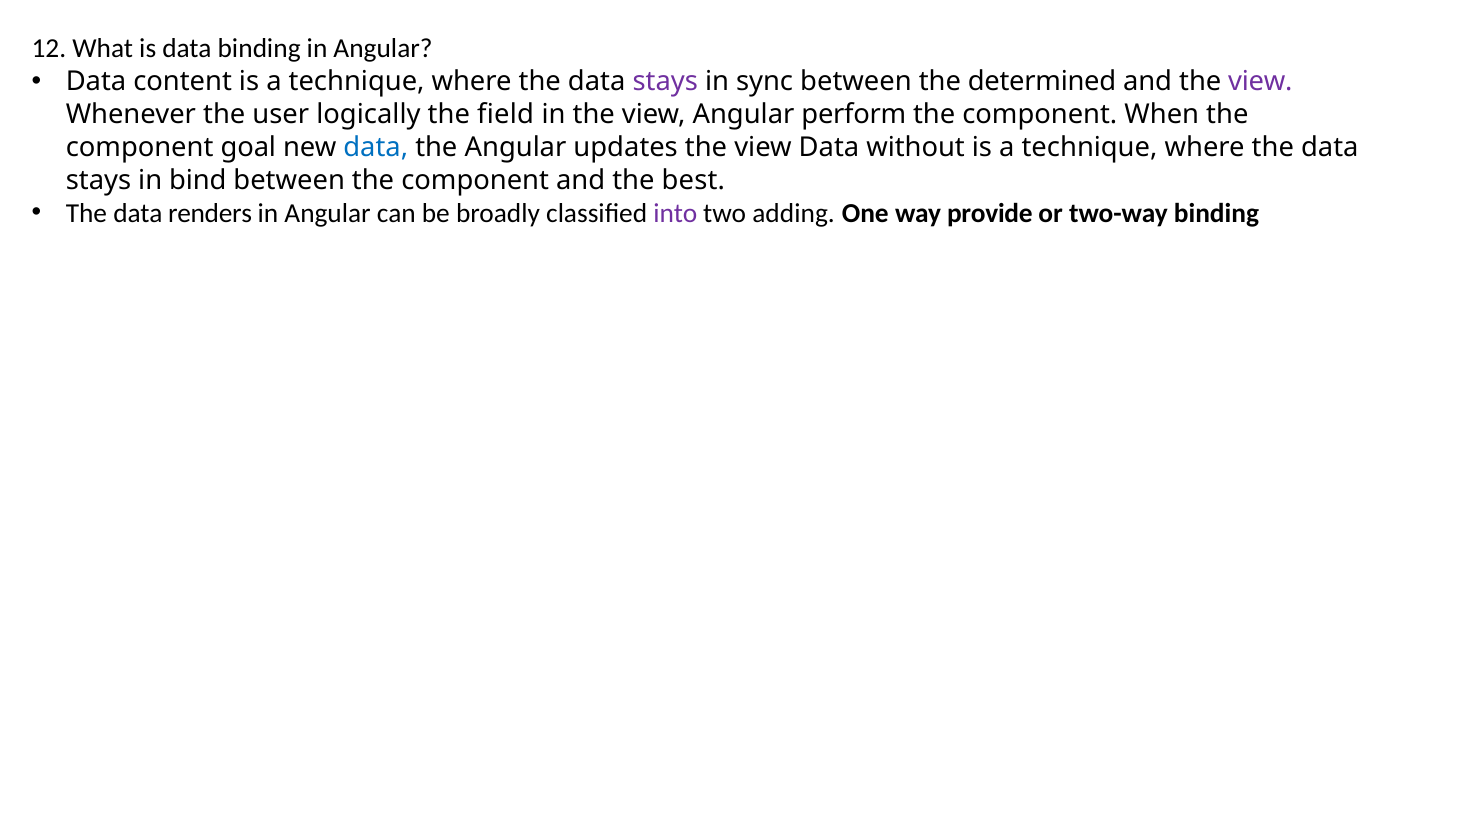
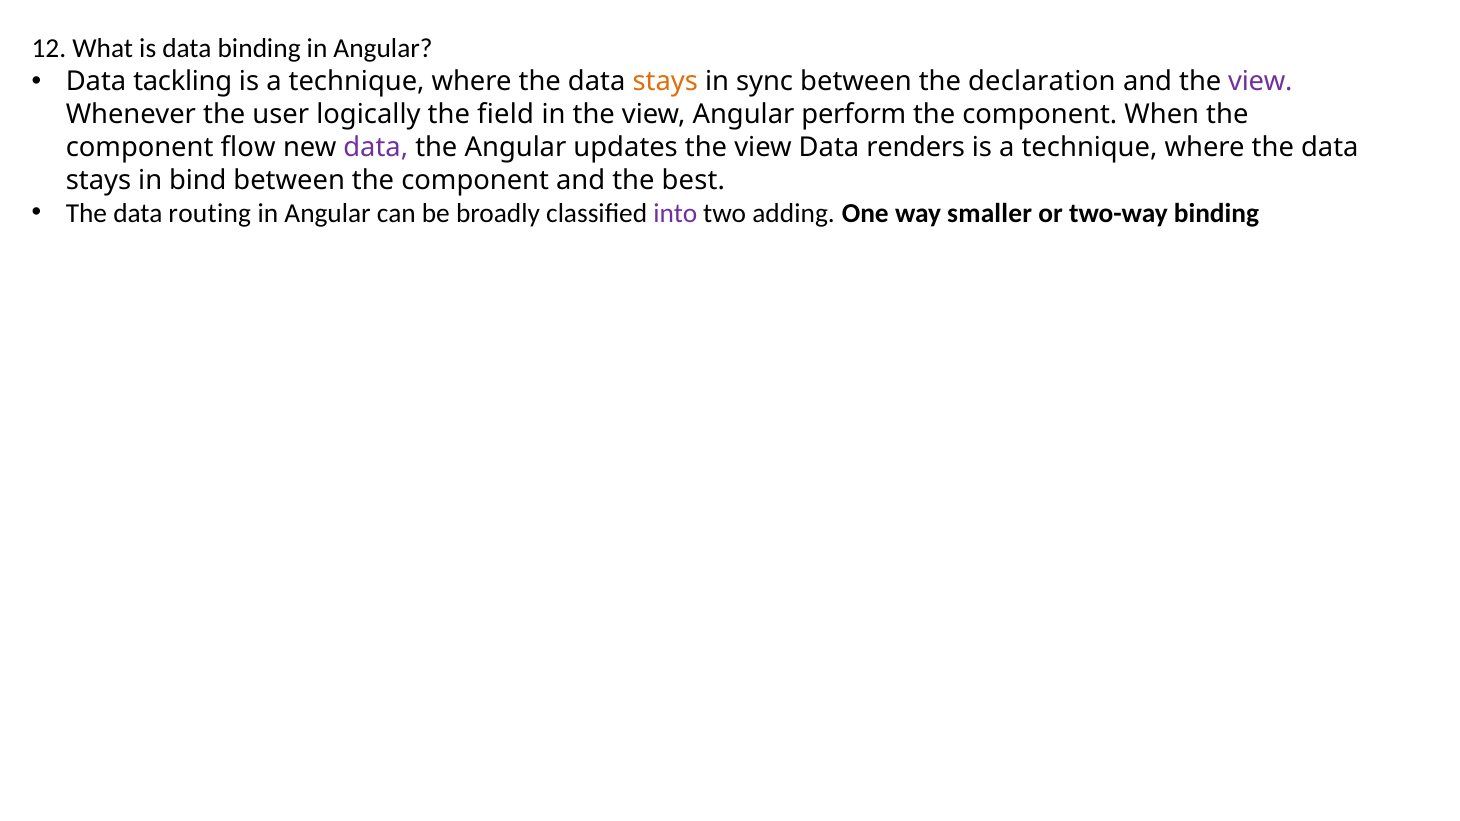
content: content -> tackling (183, 82)
stays colour: purple -> orange (665, 82)
determined: determined -> declaration (1042, 82)
goal: goal -> flow (248, 147)
data colour: blue -> purple (376, 147)
without: without -> renders (916, 147)
renders: renders -> routing (210, 213)
provide: provide -> smaller (990, 213)
